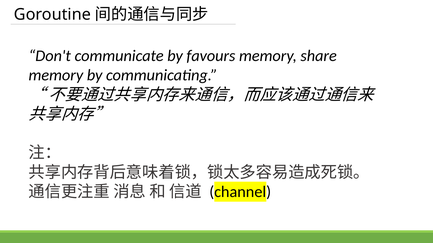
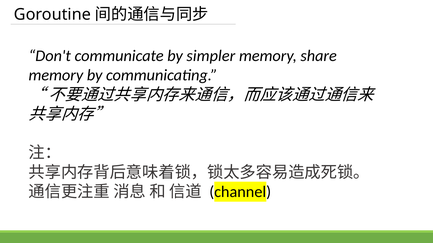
favours: favours -> simpler (211, 56)
